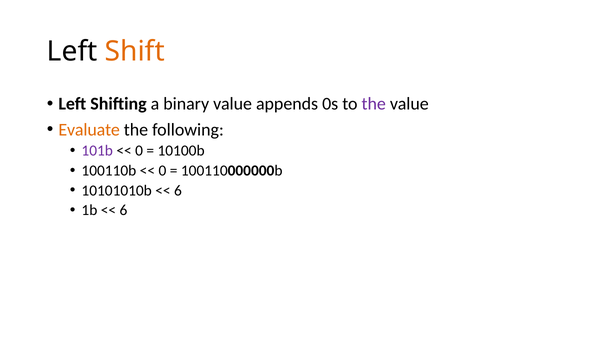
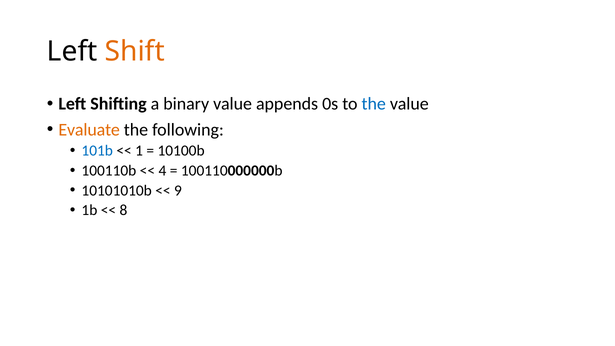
the colour: purple -> blue (374, 104)
101b colour: purple -> blue (97, 151)
0: 0 -> 1 (139, 151)
0: 0 -> 4 (162, 171)
6: 6 -> 9 (178, 190)
6: 6 -> 8 (124, 210)
